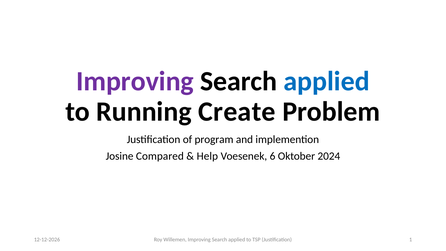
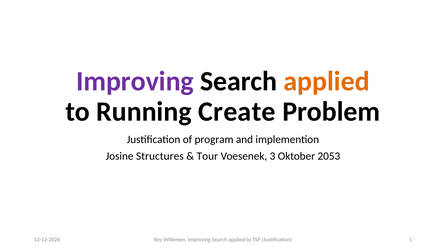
applied colour: blue -> orange (327, 81)
Compared: Compared -> Structures (160, 156)
Help: Help -> Tour (207, 156)
6: 6 -> 3 (273, 156)
2024: 2024 -> 2053 (329, 156)
